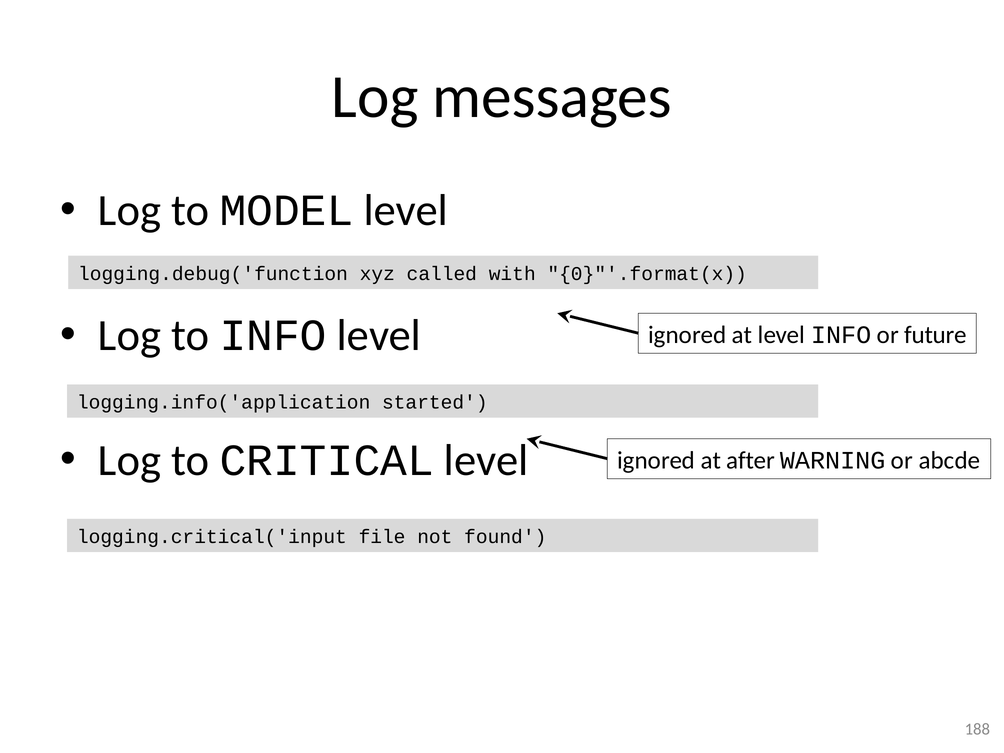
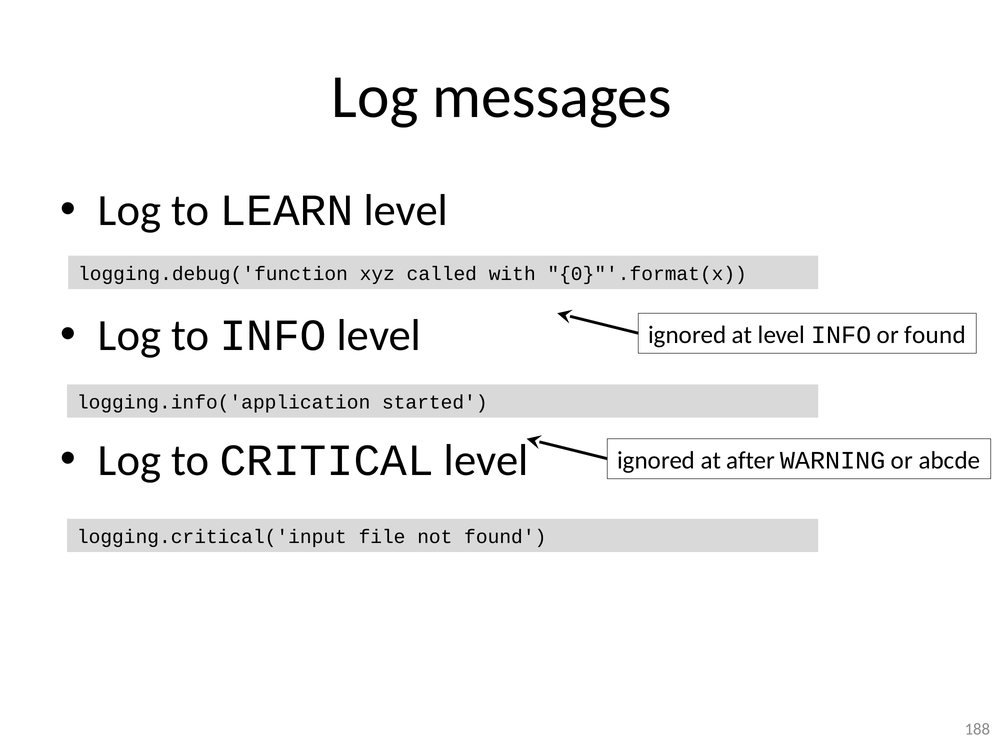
MODEL: MODEL -> LEARN (287, 211)
or future: future -> found (935, 335)
